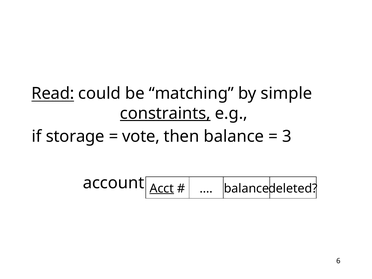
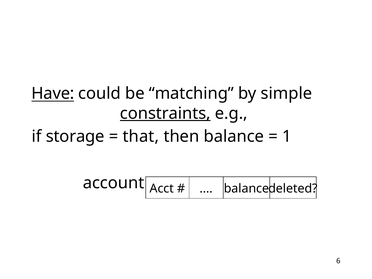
Read: Read -> Have (53, 94)
vote: vote -> that (141, 137)
3: 3 -> 1 (287, 137)
Acct underline: present -> none (162, 188)
